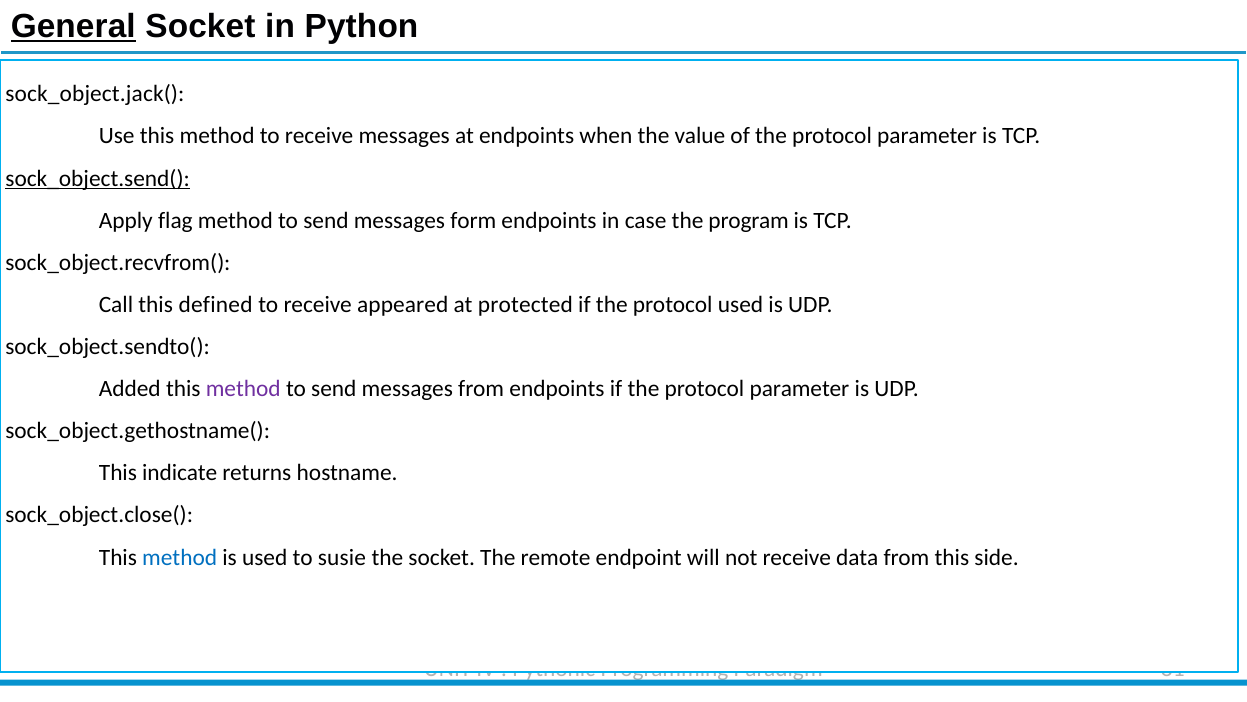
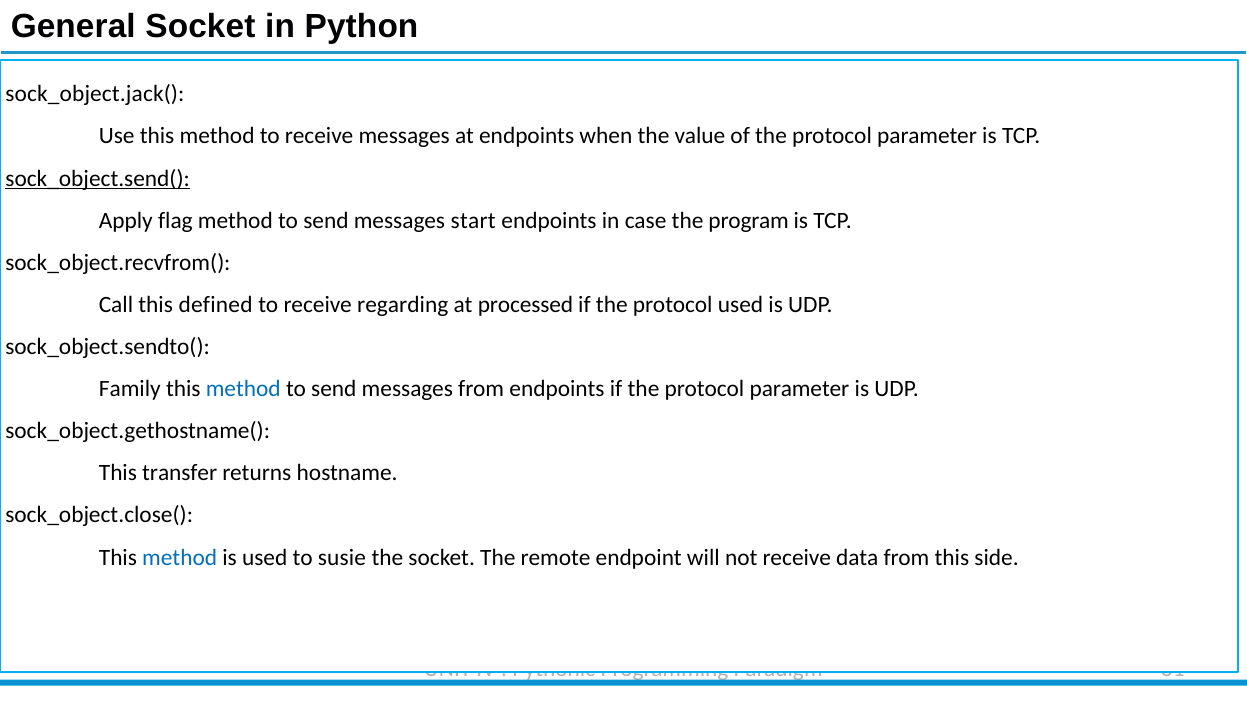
General underline: present -> none (73, 27)
form: form -> start (473, 220)
appeared: appeared -> regarding (403, 304)
protected: protected -> processed (525, 304)
Added: Added -> Family (130, 389)
method colour: purple -> blue (243, 389)
indicate: indicate -> transfer (180, 473)
